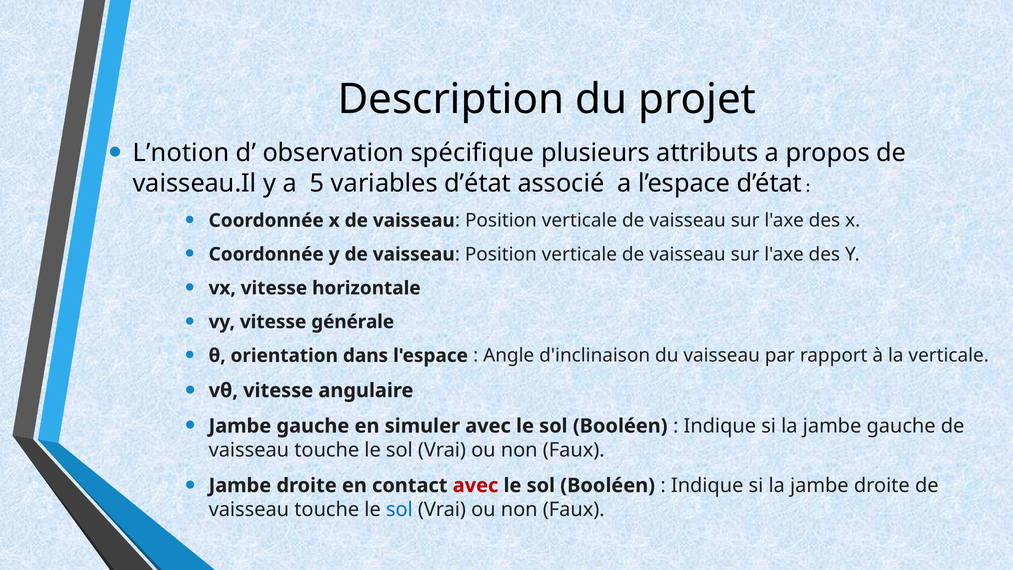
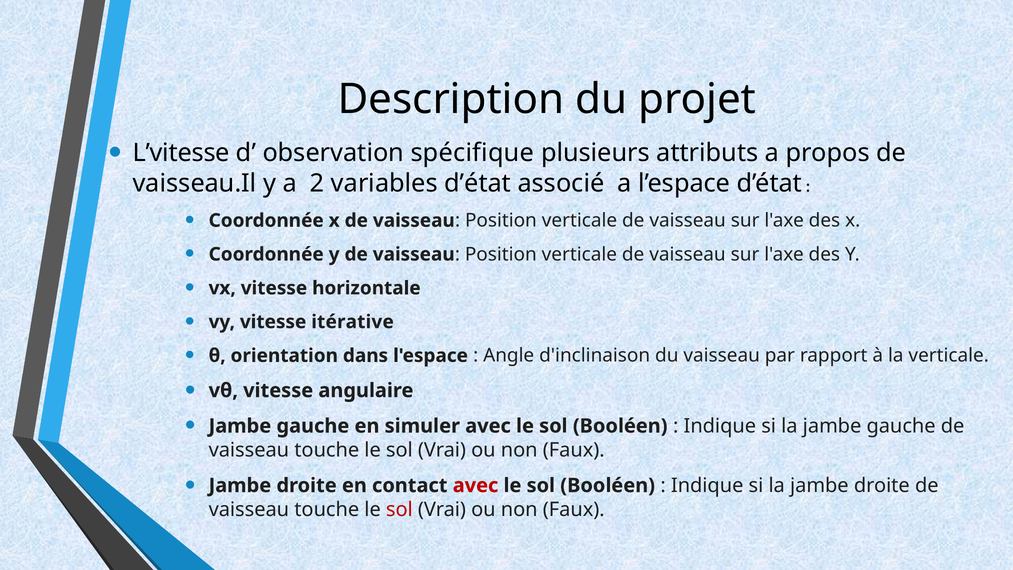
L’notion: L’notion -> L’vitesse (181, 153)
5: 5 -> 2 (317, 183)
générale: générale -> itérative (353, 322)
sol colour: blue -> red (399, 509)
